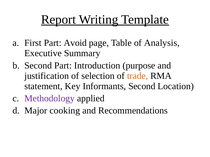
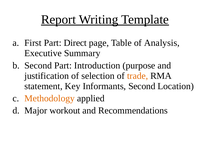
Avoid: Avoid -> Direct (75, 43)
Methodology colour: purple -> orange (50, 99)
cooking: cooking -> workout (65, 111)
